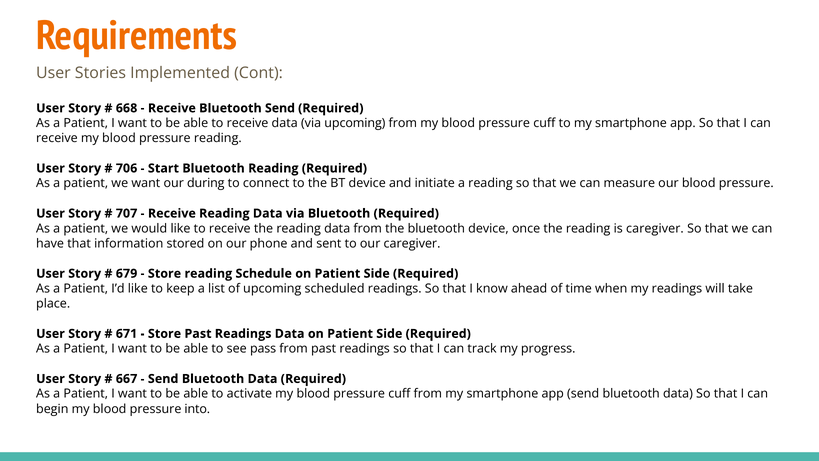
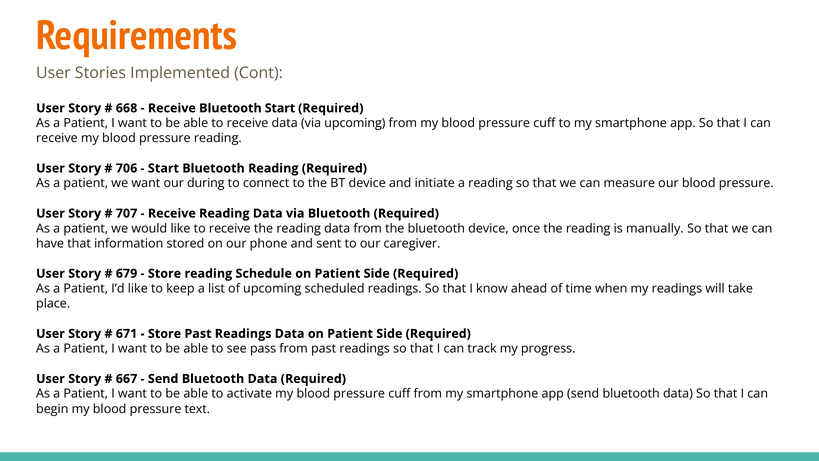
Bluetooth Send: Send -> Start (280, 108)
is caregiver: caregiver -> manually (655, 228)
into: into -> text (197, 409)
